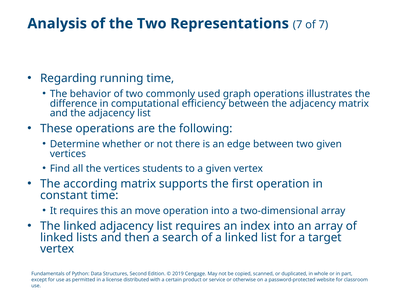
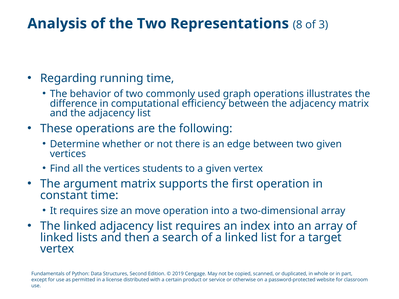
Representations 7: 7 -> 8 (298, 25)
of 7: 7 -> 3 (323, 25)
according: according -> argument (90, 184)
this: this -> size (109, 211)
